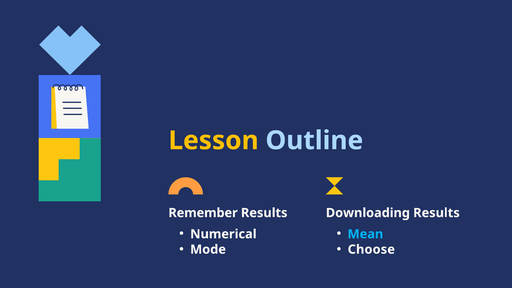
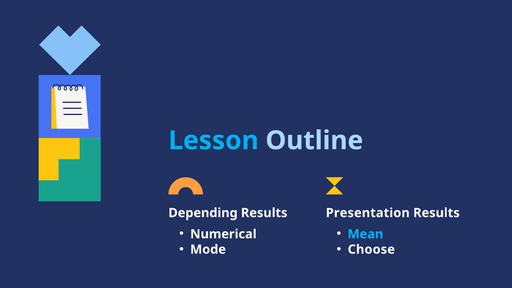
Lesson colour: yellow -> light blue (214, 141)
Remember: Remember -> Depending (203, 213)
Downloading: Downloading -> Presentation (368, 213)
